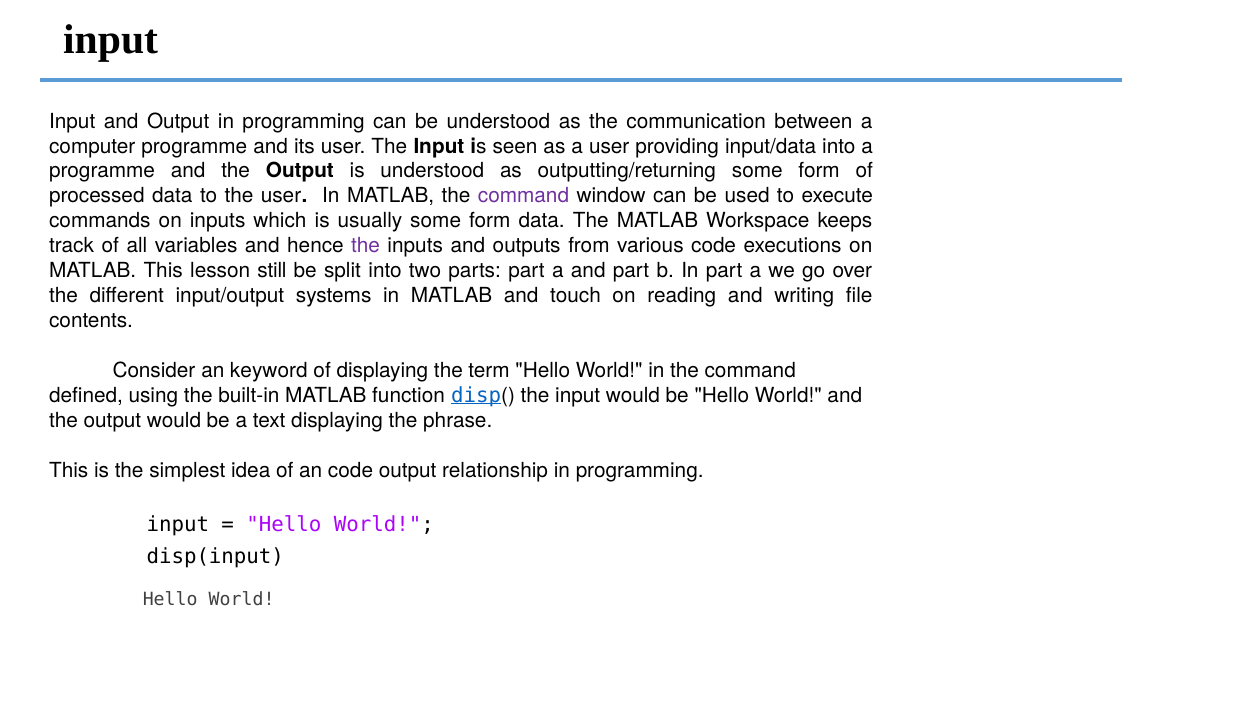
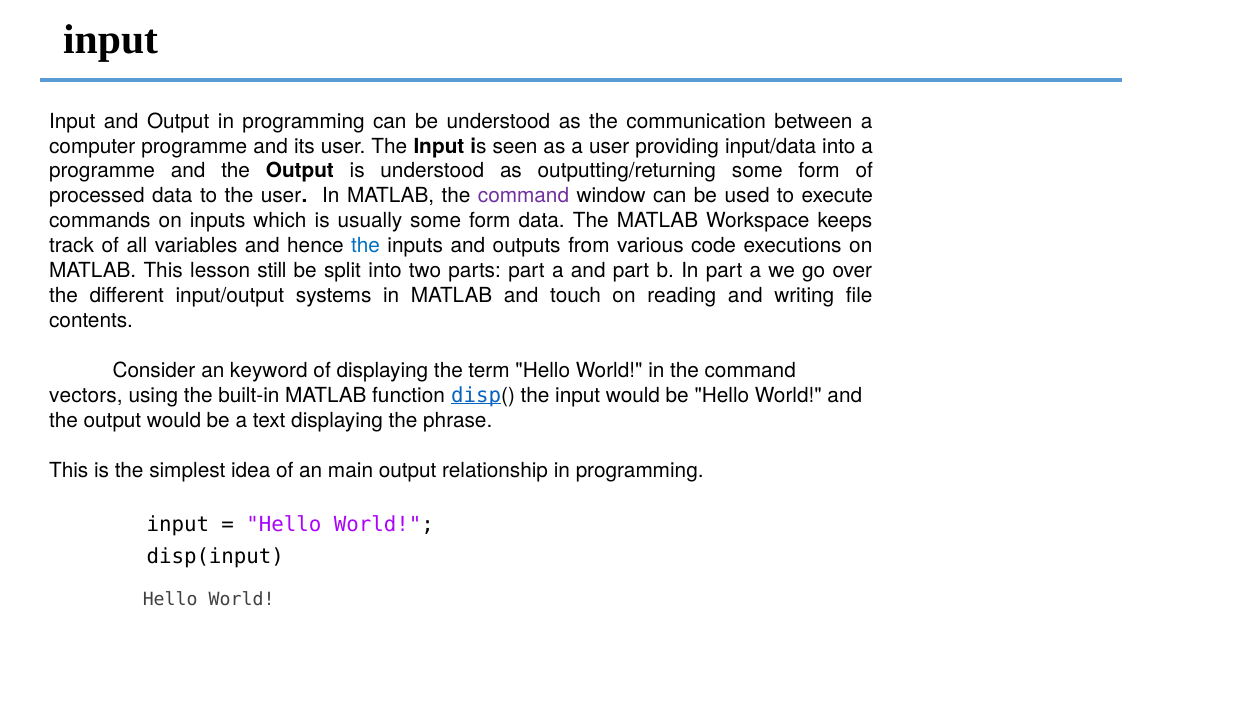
the colour: purple -> blue (366, 246)
defined: defined -> vectors (86, 396)
an code: code -> main (351, 471)
